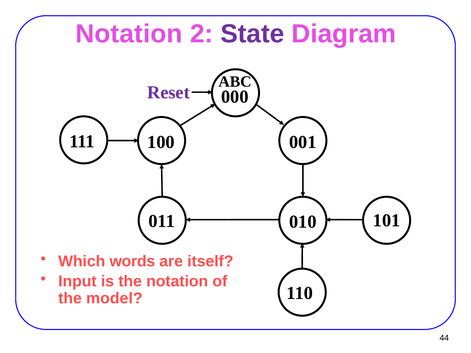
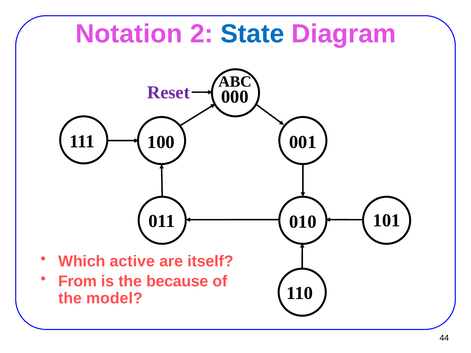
State colour: purple -> blue (252, 34)
words: words -> active (132, 262)
Input: Input -> From (77, 282)
the notation: notation -> because (177, 282)
